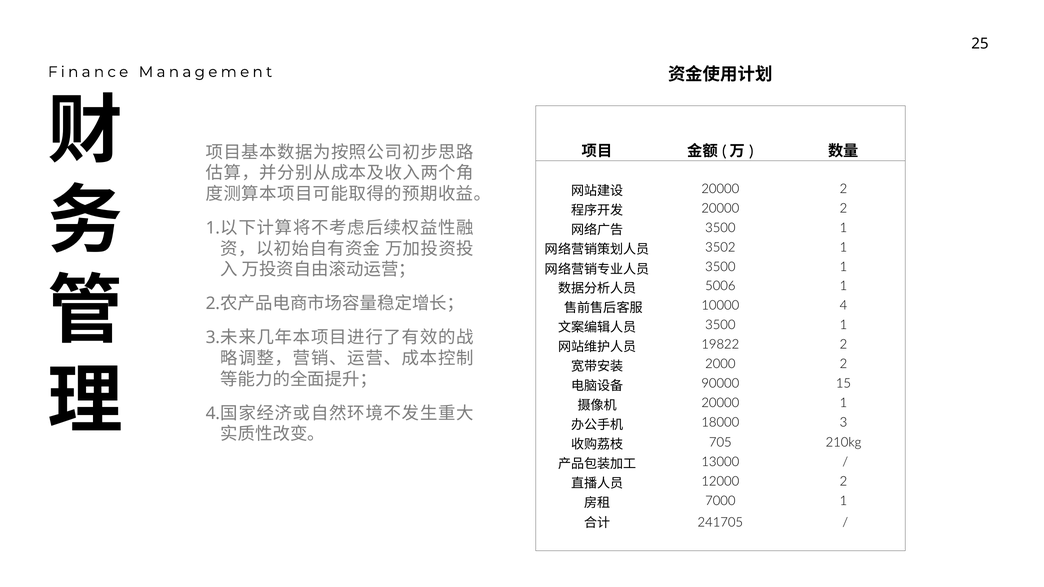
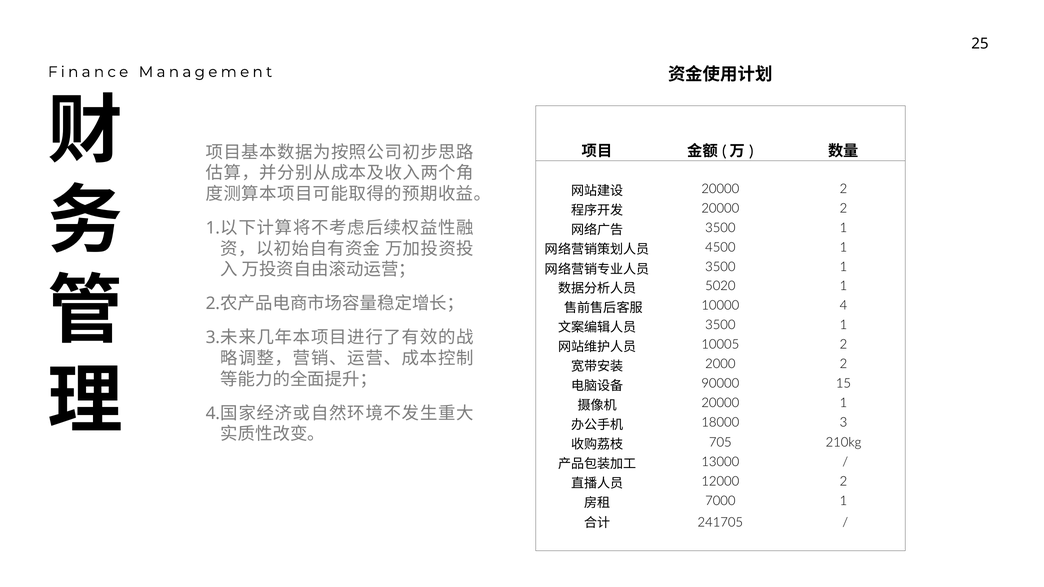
3502: 3502 -> 4500 (720, 248)
5006: 5006 -> 5020 (720, 286)
19822: 19822 -> 10005 (720, 345)
